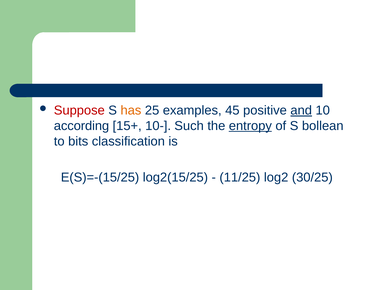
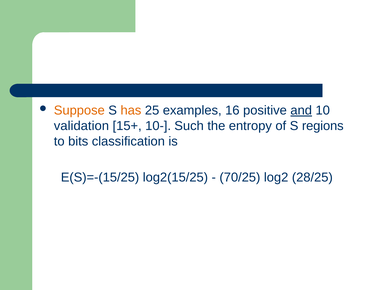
Suppose colour: red -> orange (79, 111)
45: 45 -> 16 (232, 111)
according: according -> validation (81, 126)
entropy underline: present -> none (250, 126)
bollean: bollean -> regions (323, 126)
11/25: 11/25 -> 70/25 (240, 178)
30/25: 30/25 -> 28/25 (312, 178)
